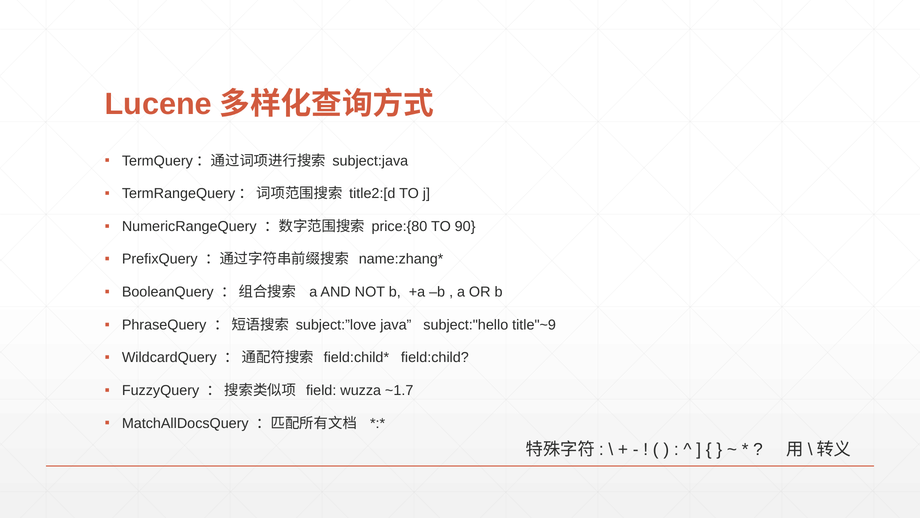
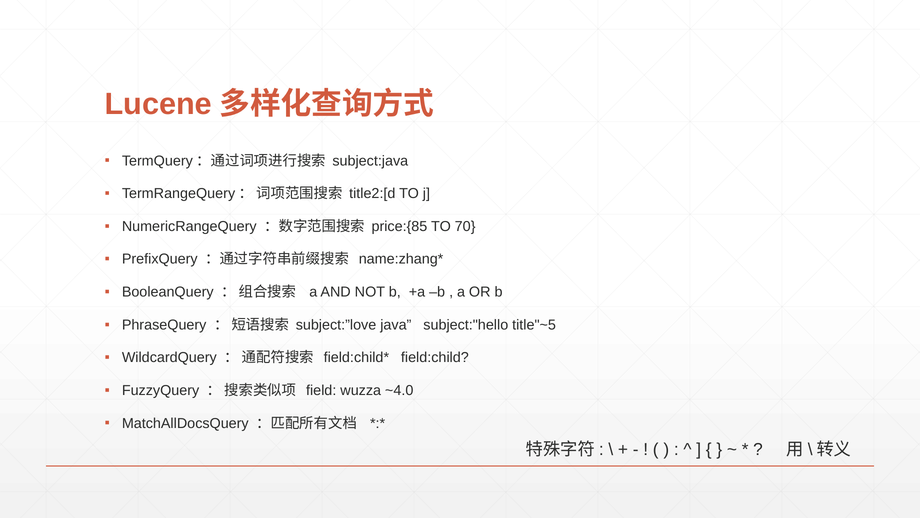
price:{80: price:{80 -> price:{85 (399, 226)
90: 90 -> 70 (465, 226)
title"~9: title"~9 -> title"~5 (534, 325)
~1.7: ~1.7 -> ~4.0 (399, 390)
